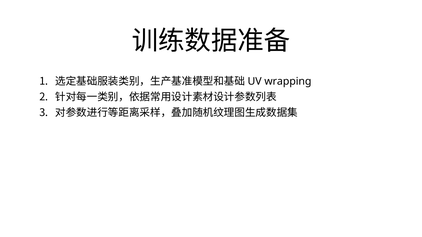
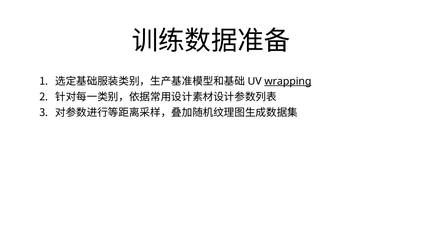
wrapping underline: none -> present (288, 81)
